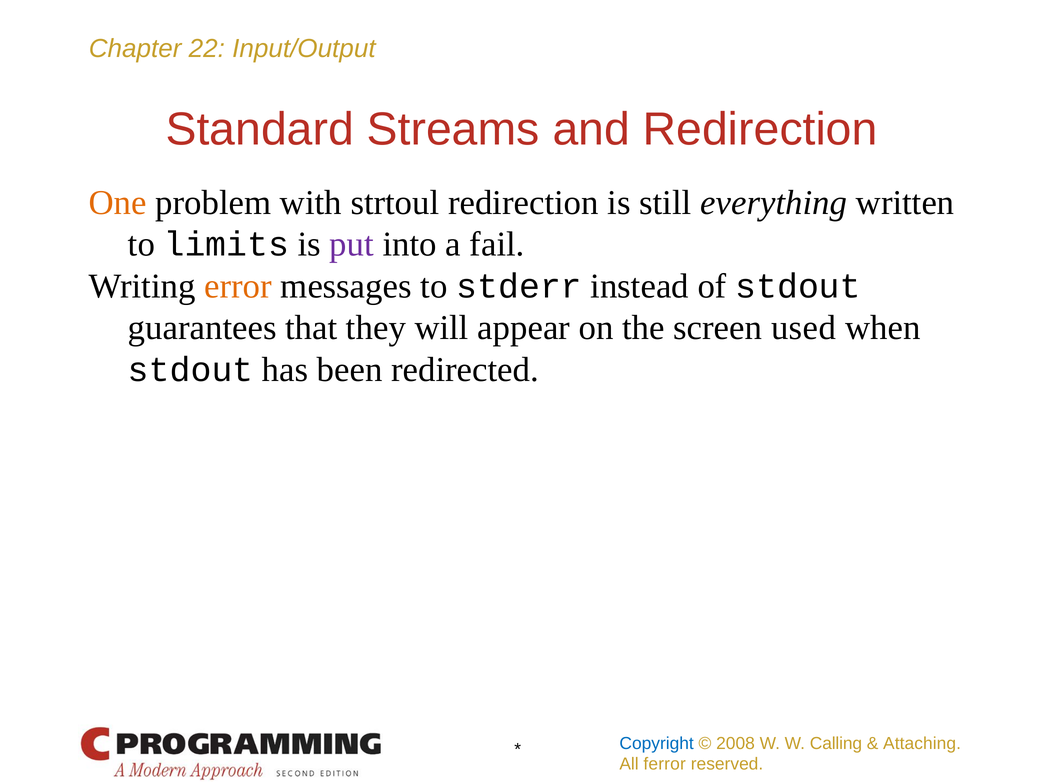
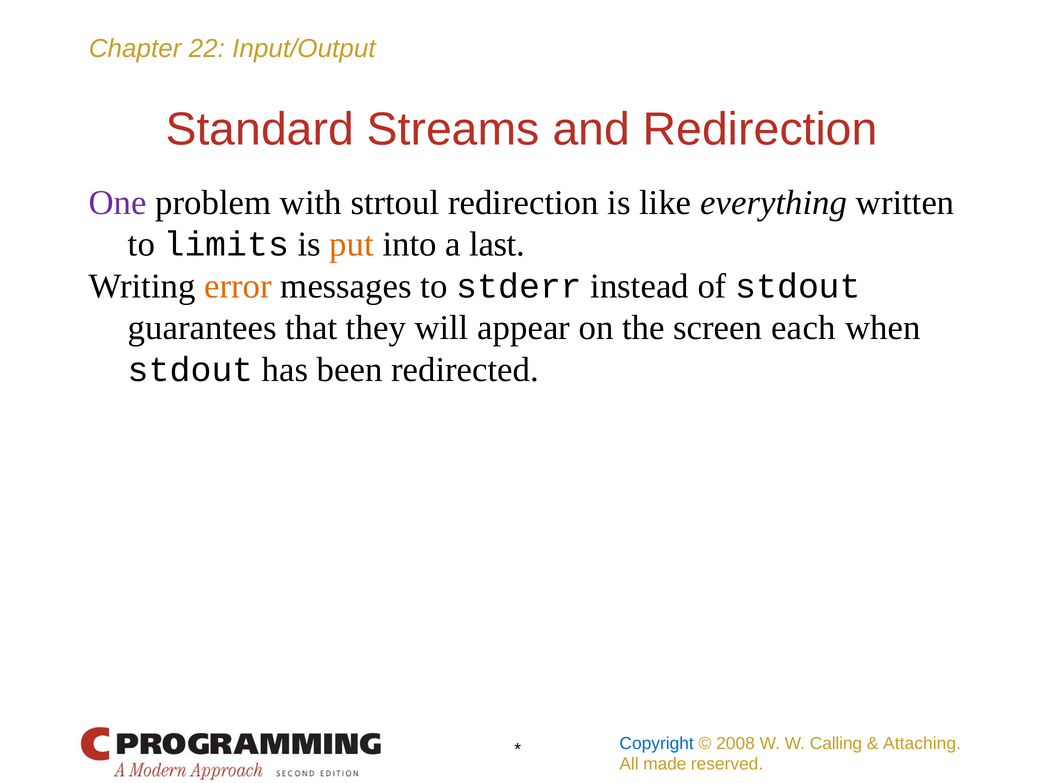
One colour: orange -> purple (118, 203)
still: still -> like (665, 203)
put colour: purple -> orange (352, 244)
fail: fail -> last (497, 244)
used: used -> each (804, 328)
ferror: ferror -> made (665, 764)
